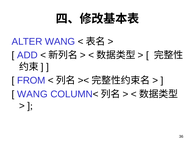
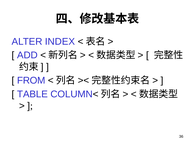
ALTER WANG: WANG -> INDEX (60, 42)
WANG: WANG -> TABLE (32, 94)
